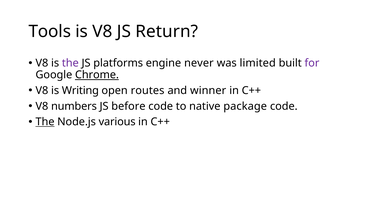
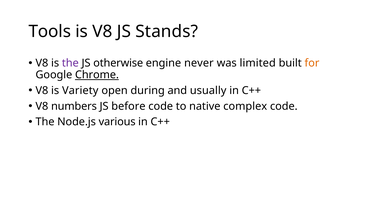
Return: Return -> Stands (167, 31)
platforms: platforms -> otherwise (118, 63)
for colour: purple -> orange (312, 63)
Writing: Writing -> Variety (80, 91)
routes: routes -> during (148, 91)
winner: winner -> usually (208, 91)
package: package -> complex (245, 106)
The underline: present -> none (45, 122)
